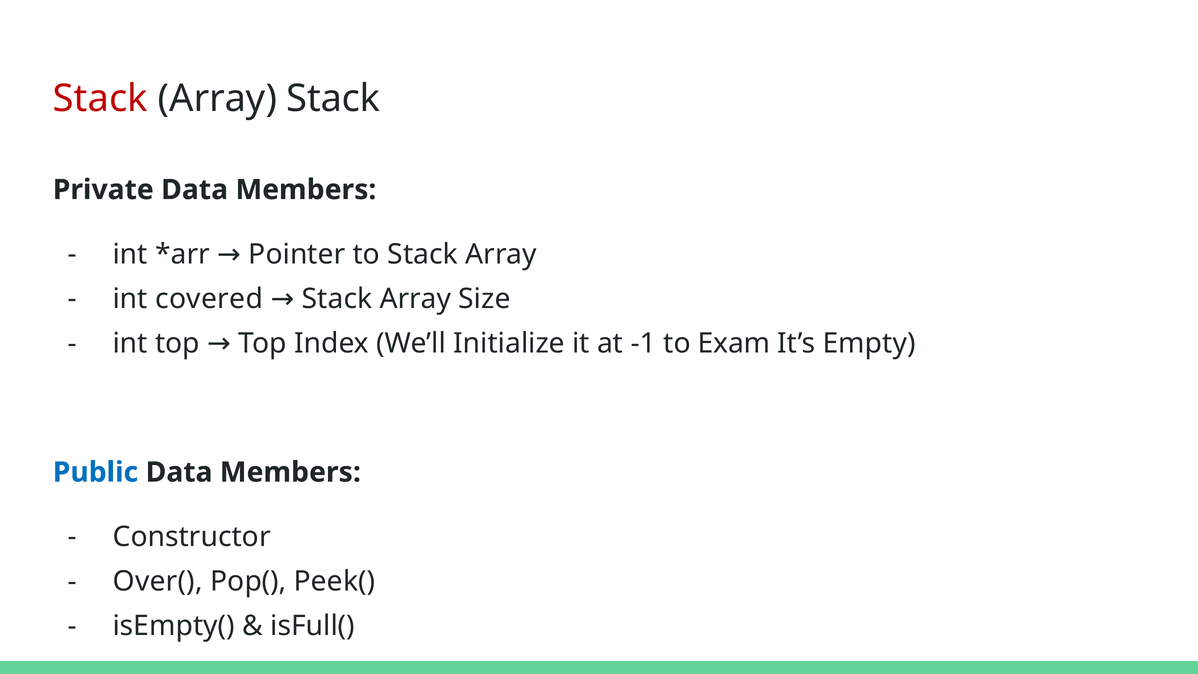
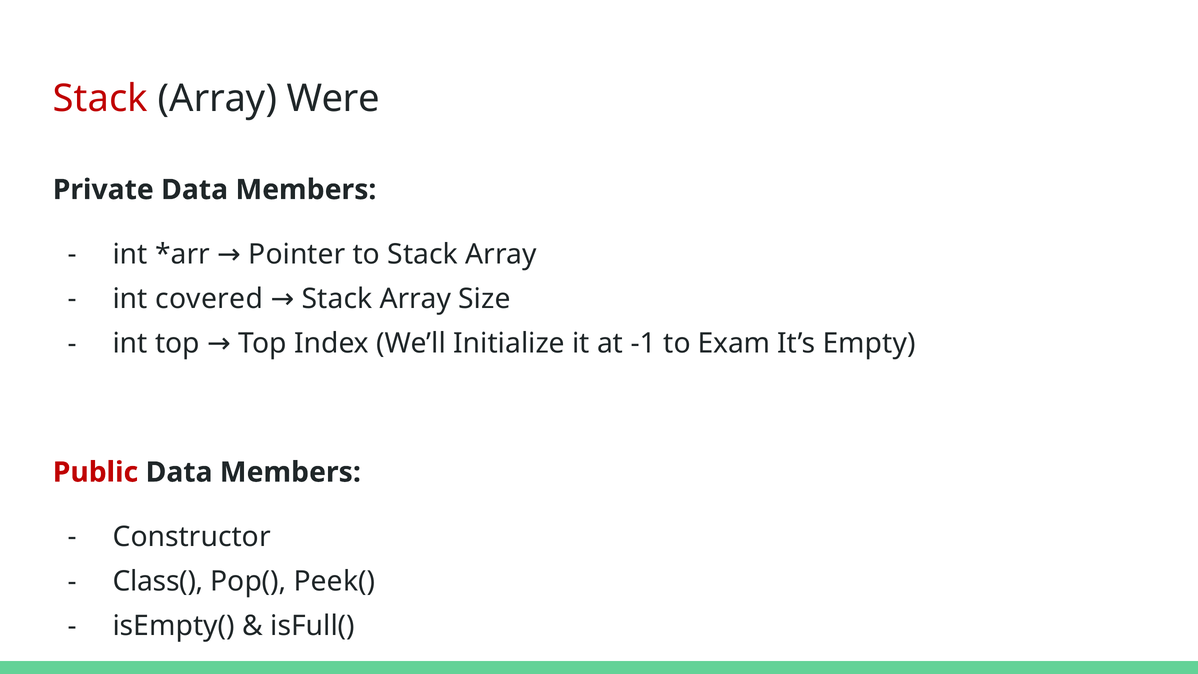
Array Stack: Stack -> Were (333, 99)
Public colour: blue -> red (95, 472)
Over(: Over( -> Class( (158, 581)
